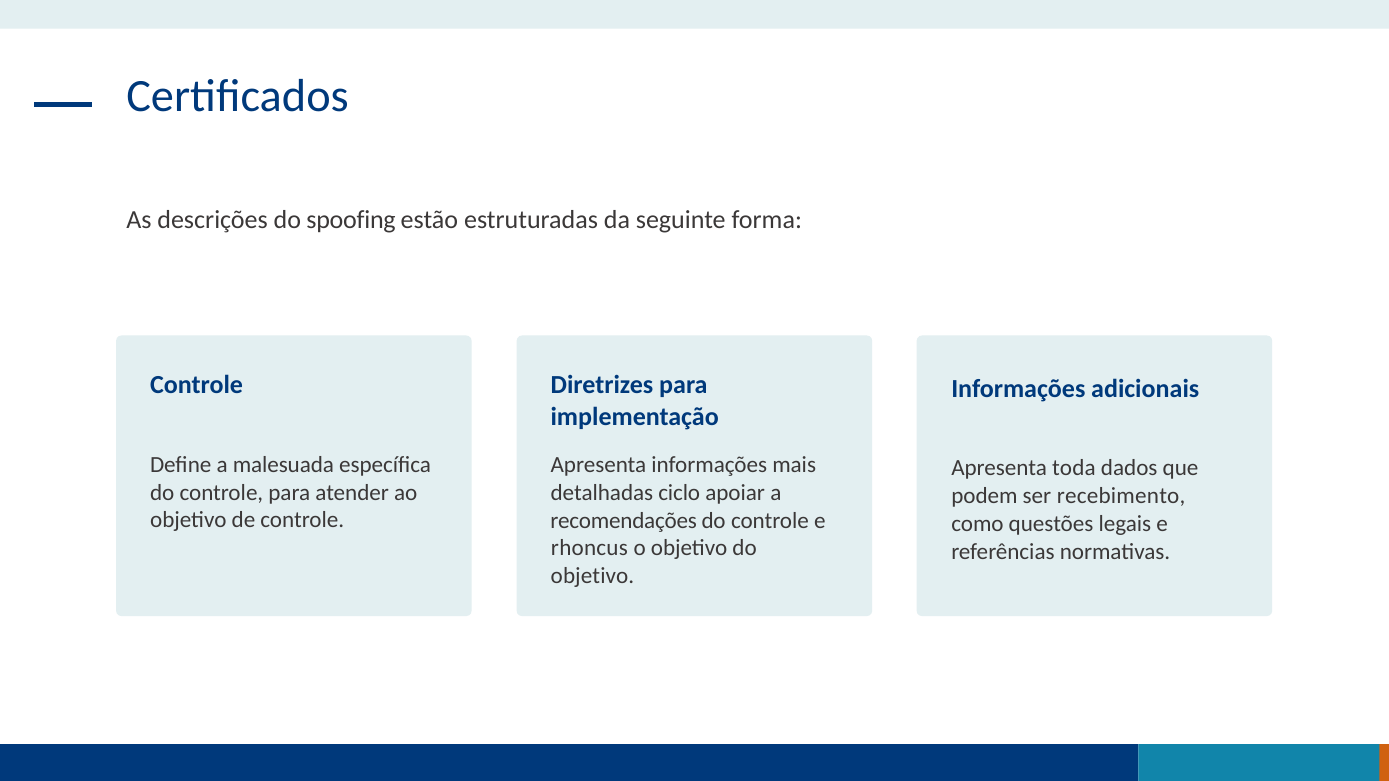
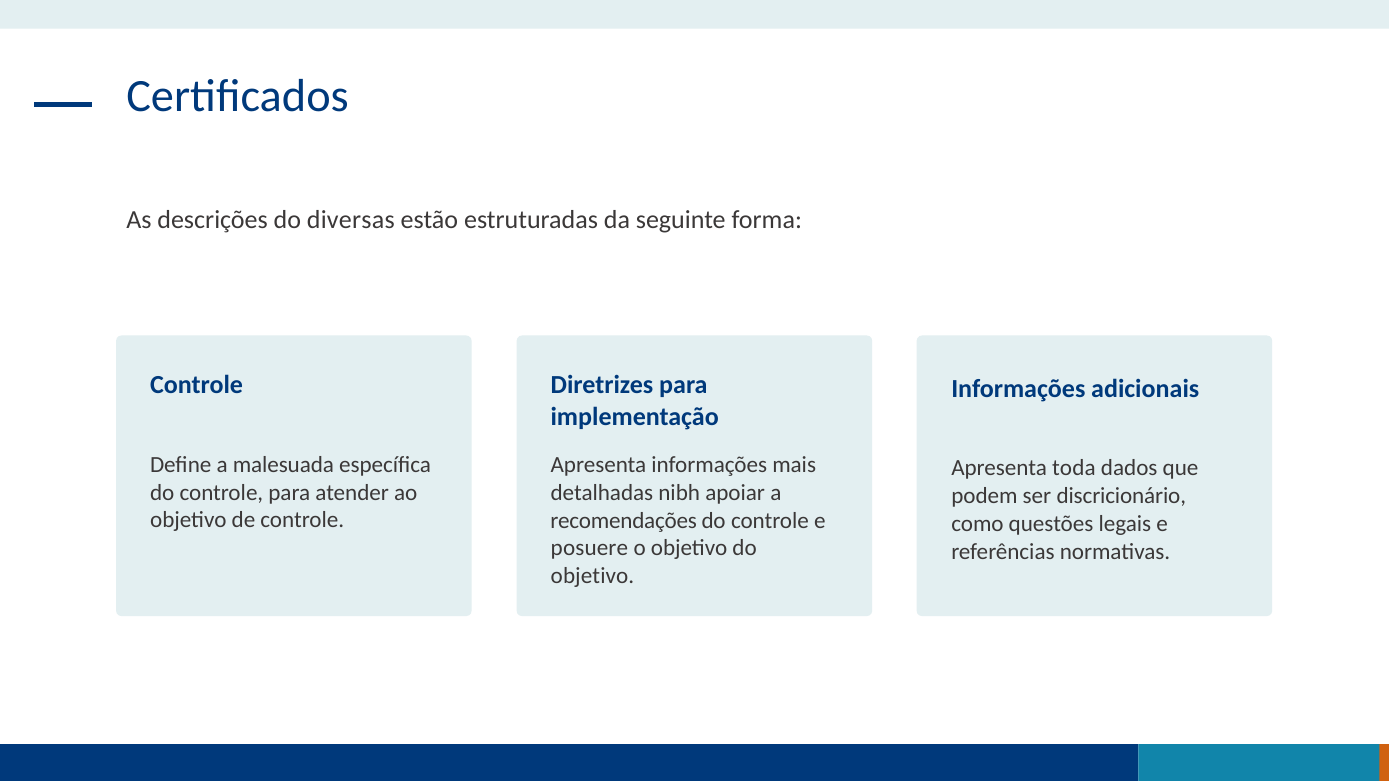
spoofing: spoofing -> diversas (351, 220)
ciclo: ciclo -> nibh (679, 493)
recebimento: recebimento -> discricionário (1121, 496)
rhoncus: rhoncus -> posuere (589, 548)
